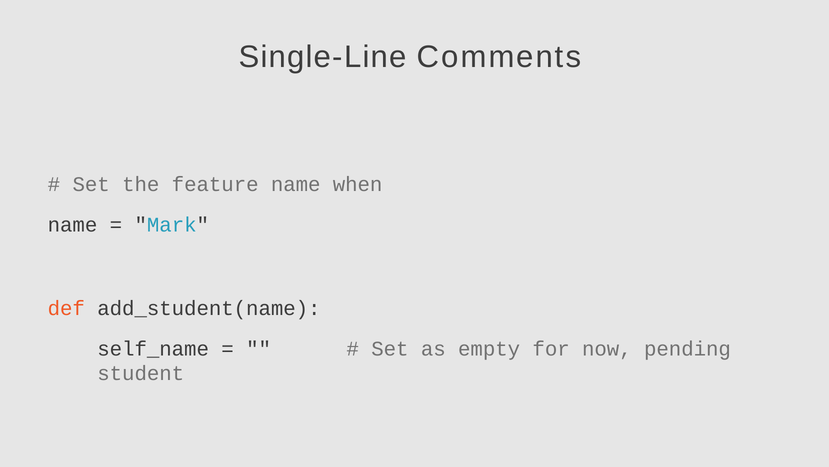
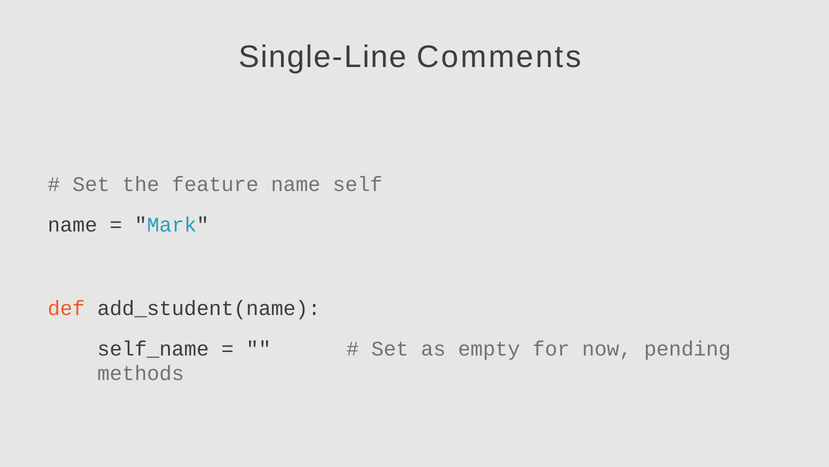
when: when -> self (358, 184)
student: student -> methods (141, 373)
